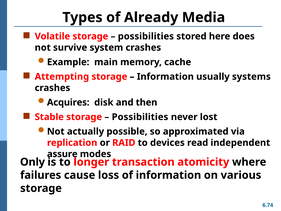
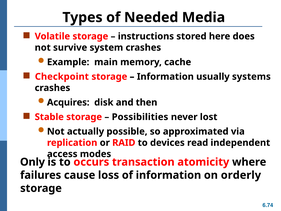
Already: Already -> Needed (151, 17)
possibilities: possibilities -> instructions (146, 36)
Attempting: Attempting -> Checkpoint (62, 77)
assure: assure -> access (62, 154)
longer: longer -> occurs (91, 162)
various: various -> orderly (241, 175)
